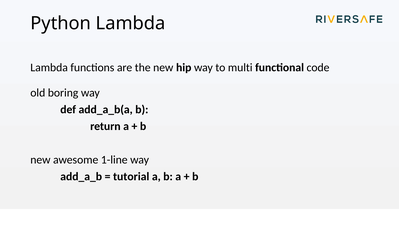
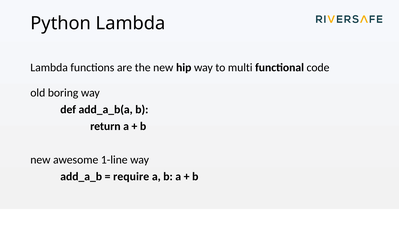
tutorial: tutorial -> require (131, 176)
